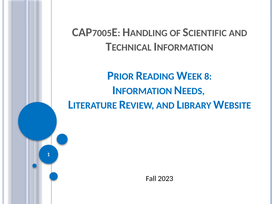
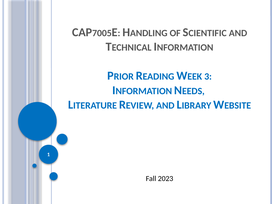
8: 8 -> 3 (208, 77)
